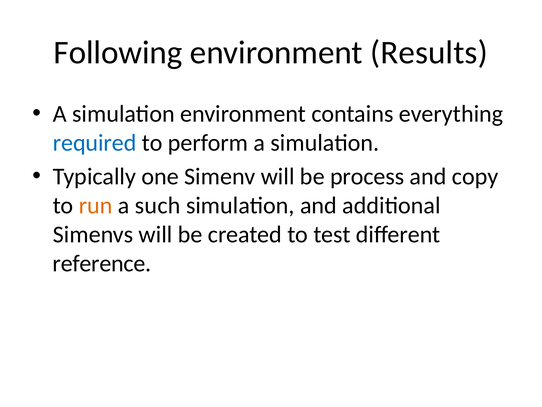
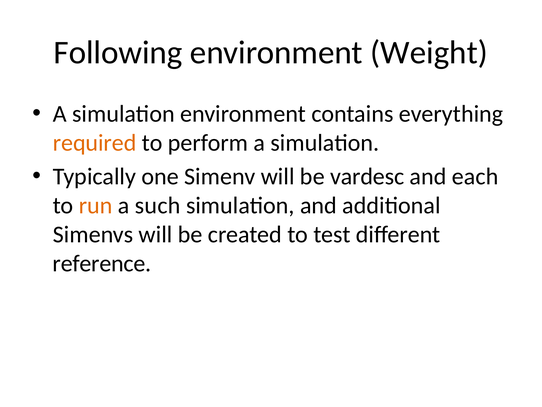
Results: Results -> Weight (429, 52)
required colour: blue -> orange (95, 143)
process: process -> vardesc (367, 176)
copy: copy -> each (475, 176)
